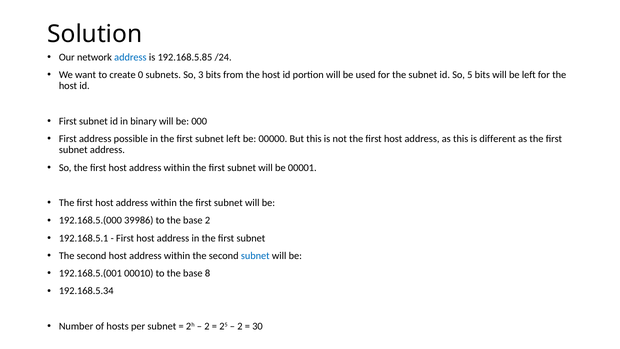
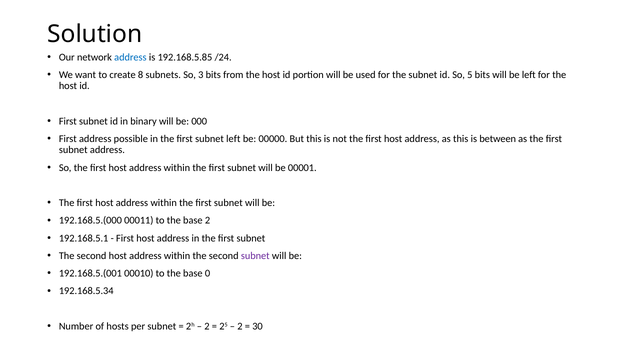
0: 0 -> 8 (141, 75)
different: different -> between (498, 139)
39986: 39986 -> 00011 (139, 220)
subnet colour: blue -> purple (255, 256)
8: 8 -> 0 (208, 273)
